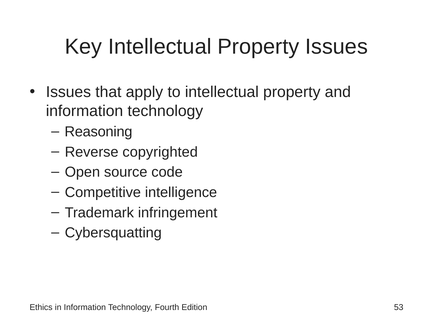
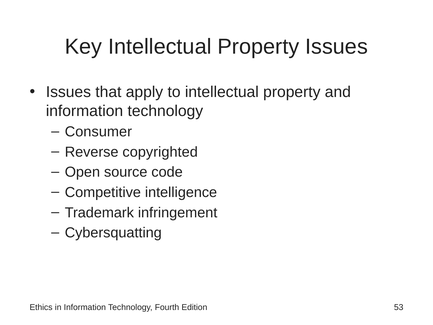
Reasoning: Reasoning -> Consumer (98, 132)
